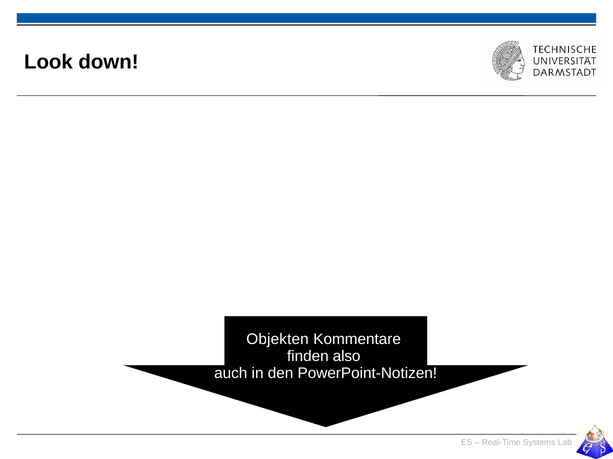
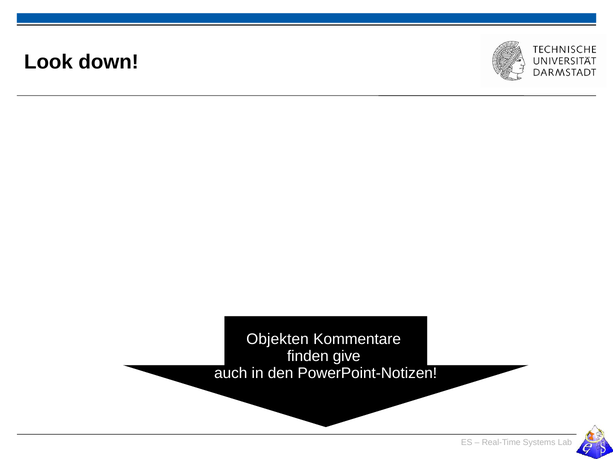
also: also -> give (347, 357)
